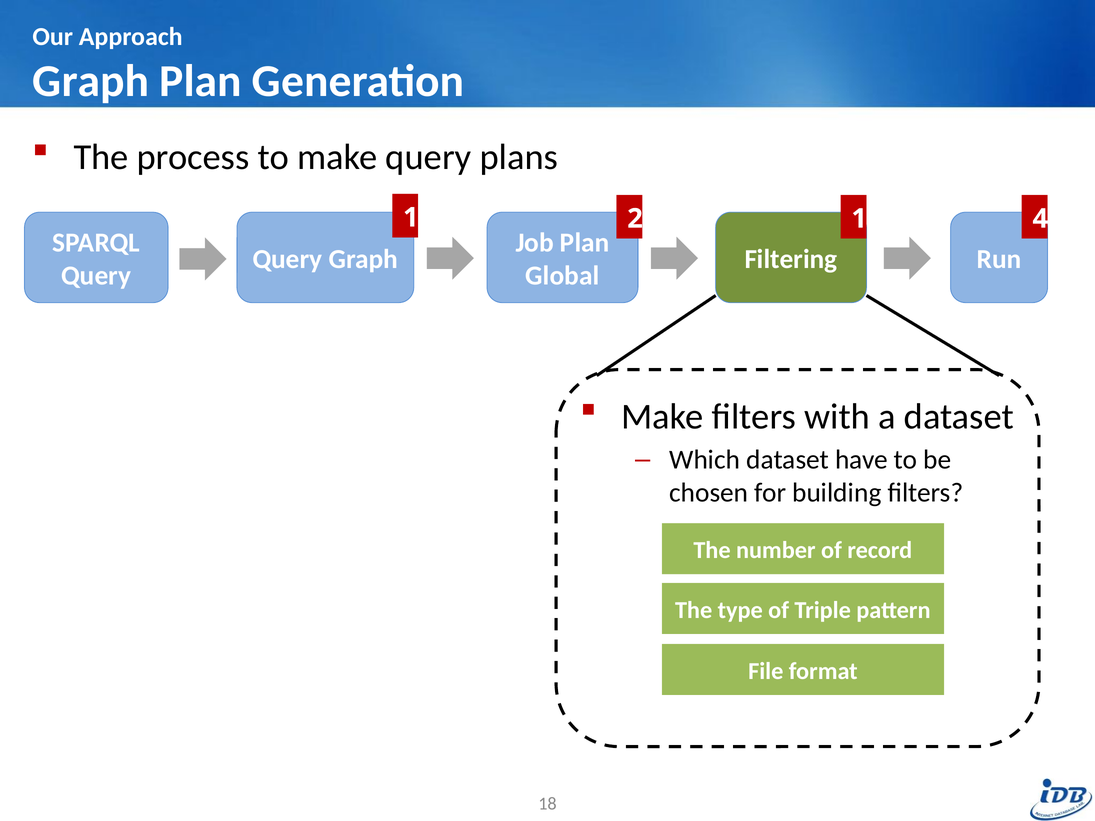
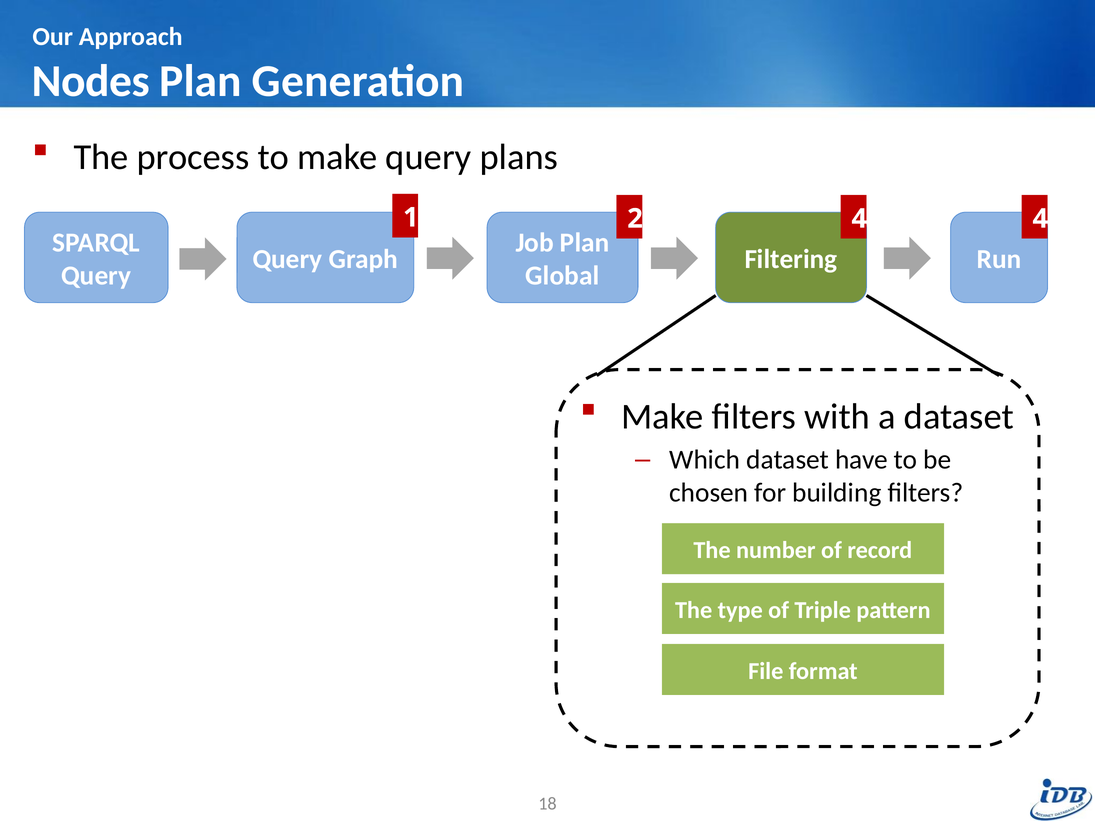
Graph: Graph -> Nodes (91, 81)
2 1: 1 -> 4 (859, 219)
